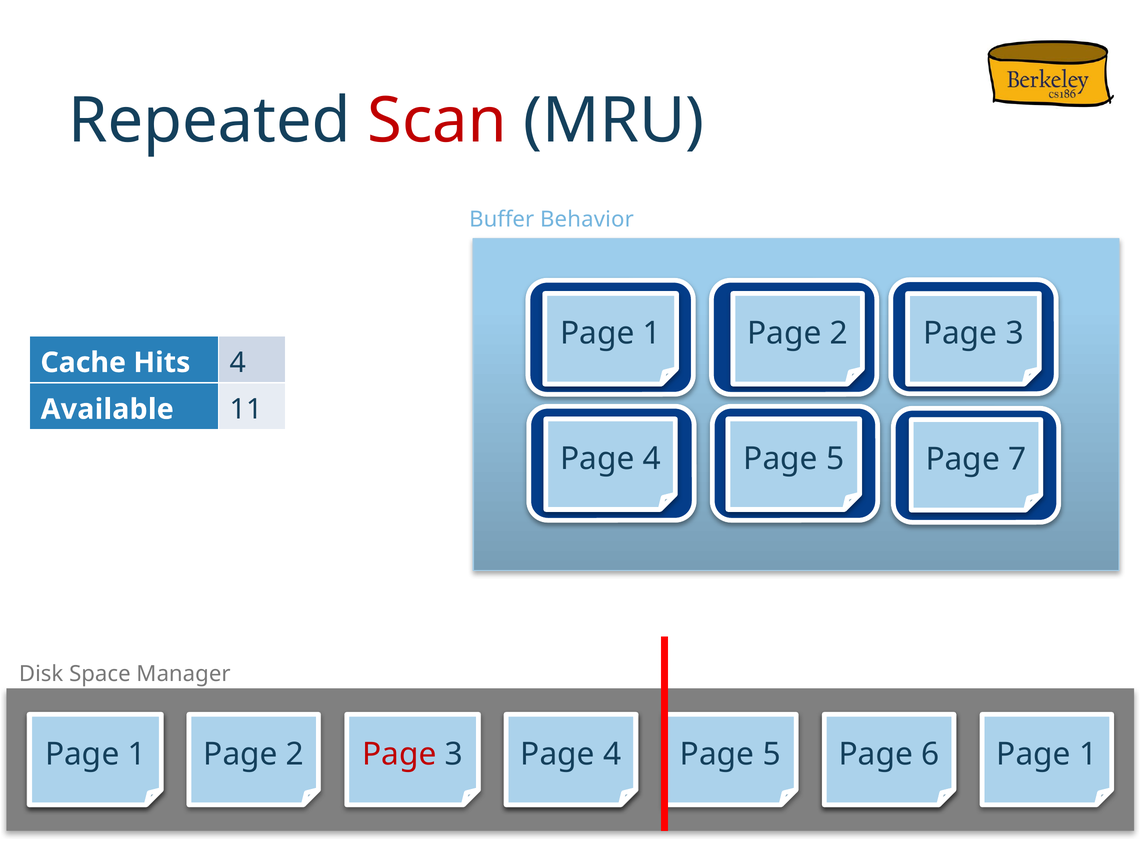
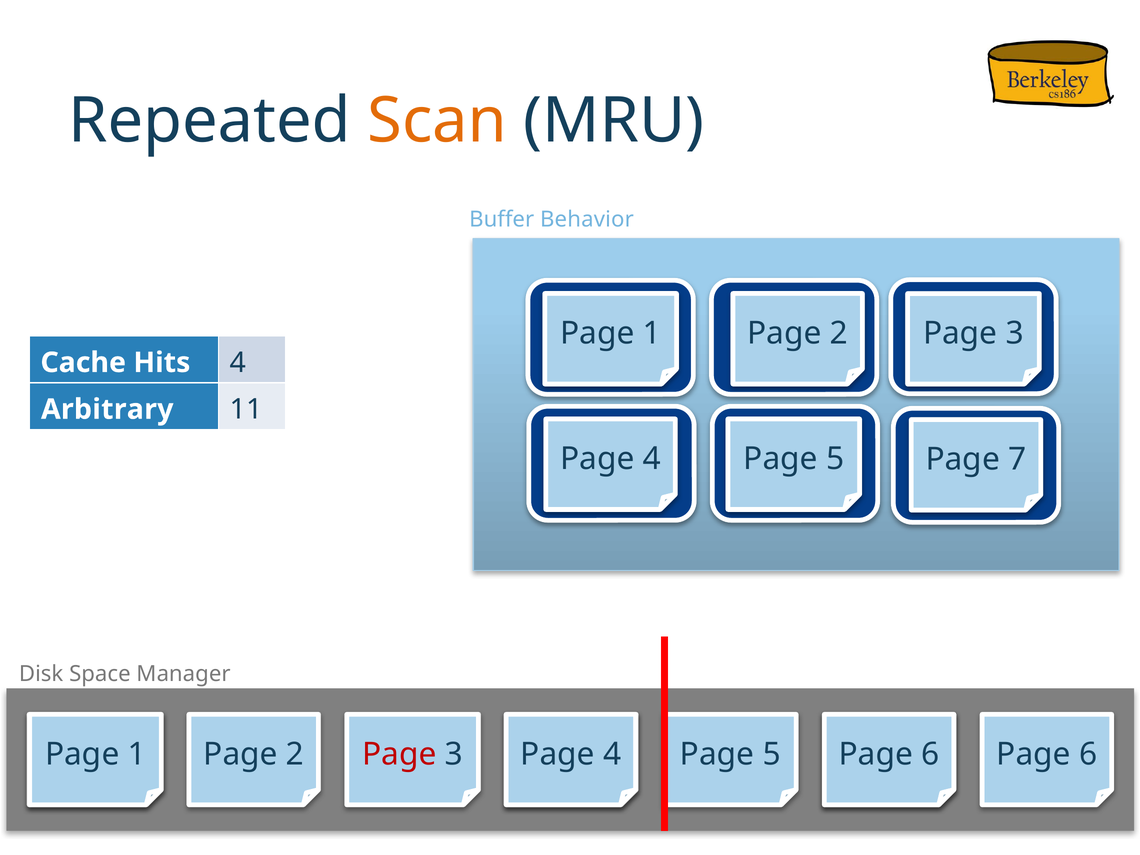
Scan colour: red -> orange (437, 121)
Available: Available -> Arbitrary (107, 409)
1: 1 -> 6 (1088, 754)
